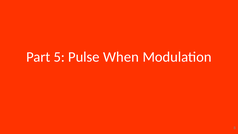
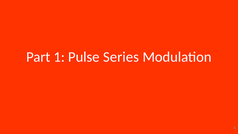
5: 5 -> 1 (59, 57)
When: When -> Series (121, 57)
